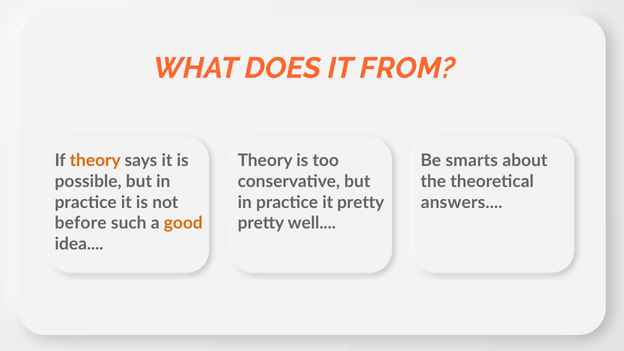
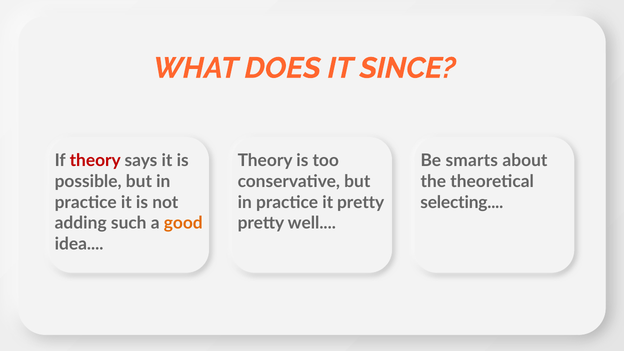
FROM: FROM -> SINCE (408, 68)
theory colour: orange -> red (95, 161)
answers: answers -> selecting (462, 202)
before: before -> adding (81, 223)
